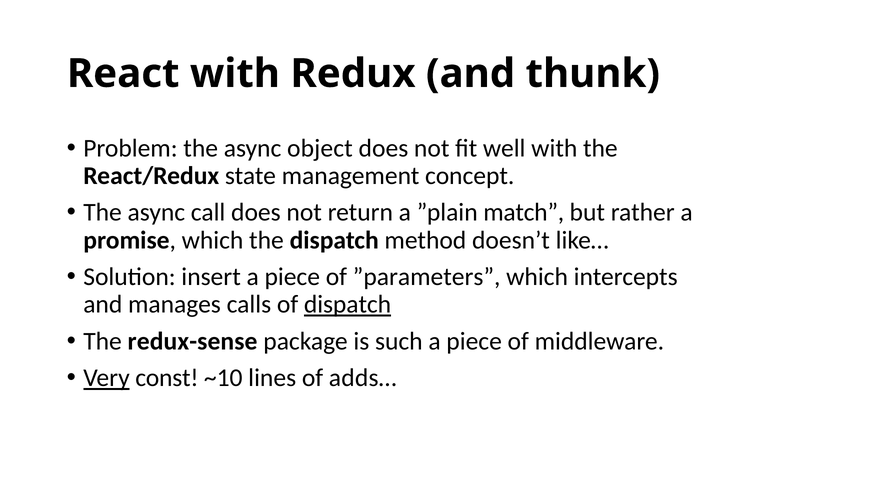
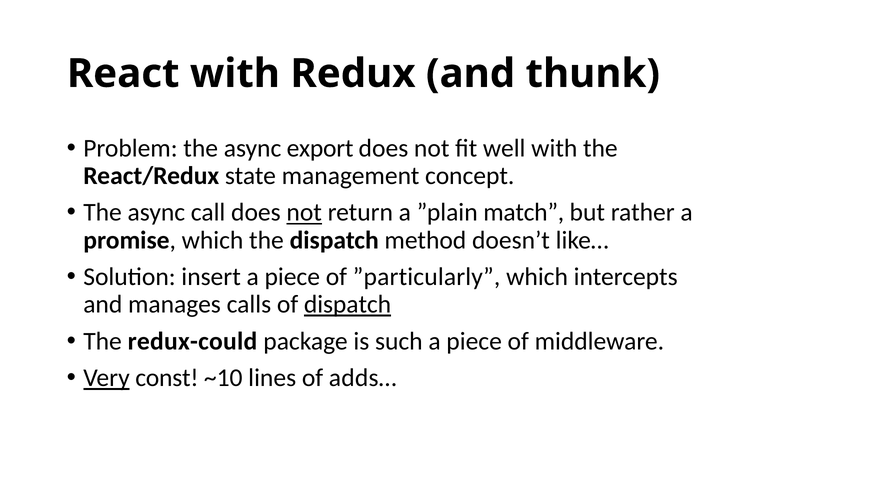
object: object -> export (320, 148)
not underline: none -> present (304, 213)
”parameters: ”parameters -> ”particularly (427, 277)
redux-sense: redux-sense -> redux-could (192, 341)
